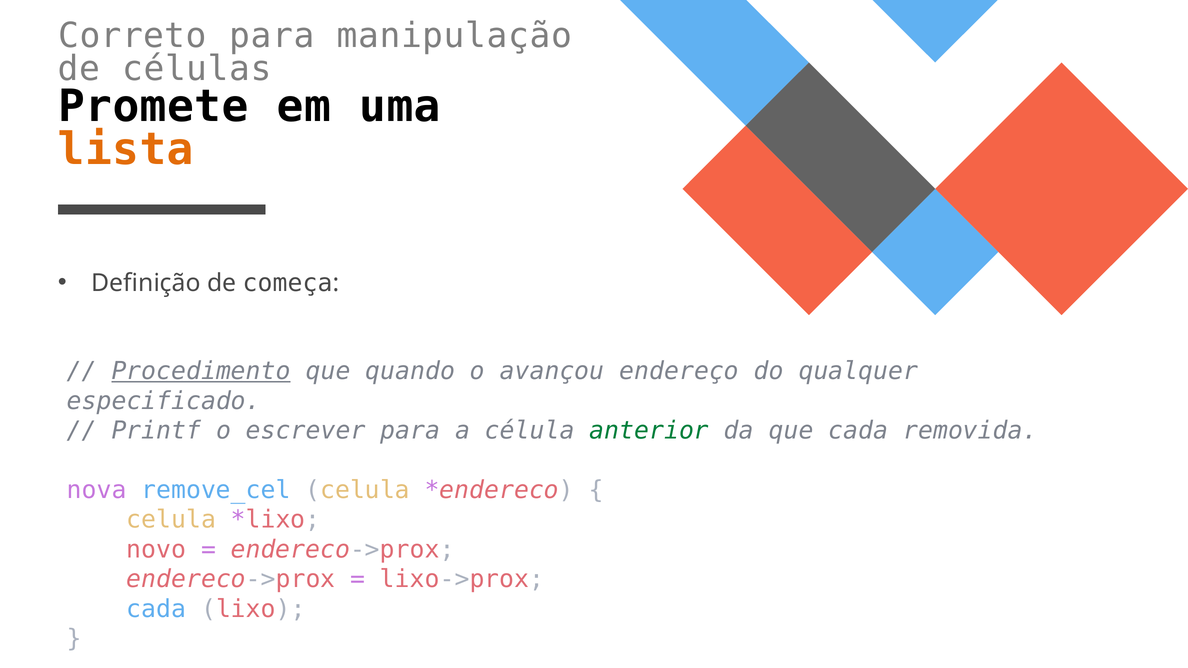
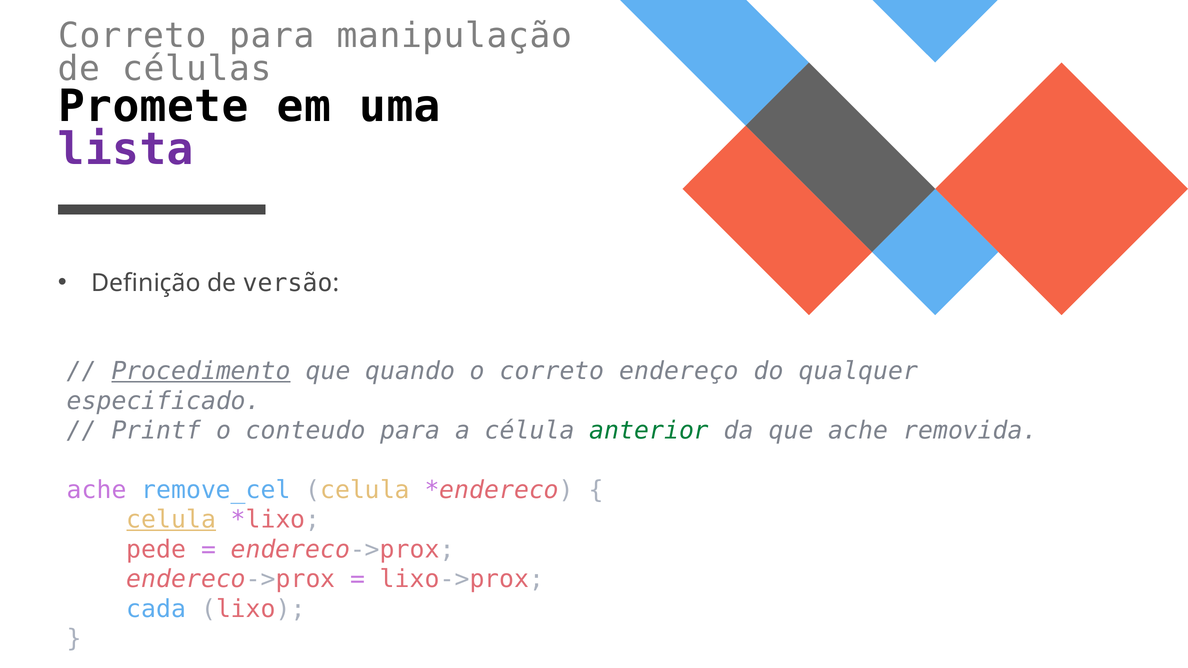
lista colour: orange -> purple (126, 149)
começa: começa -> versão (288, 283)
o avançou: avançou -> correto (552, 371)
escrever: escrever -> conteudo (306, 431)
que cada: cada -> ache (858, 431)
nova: nova -> ache (97, 490)
celula underline: none -> present (171, 520)
novo: novo -> pede (156, 550)
